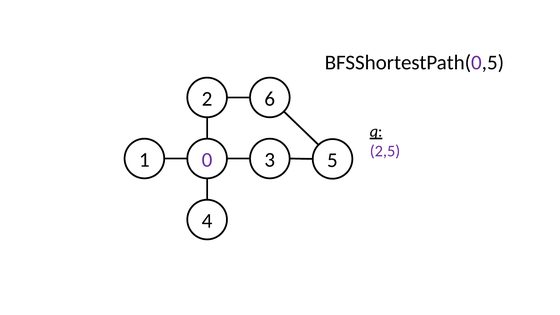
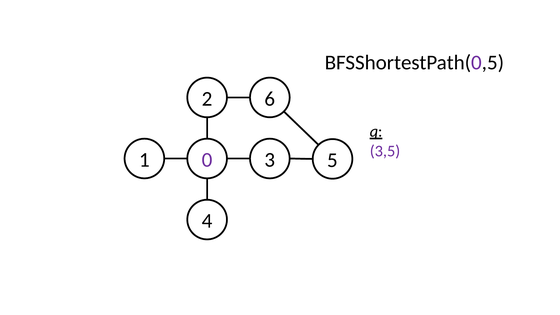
2,5: 2,5 -> 3,5 (385, 151)
